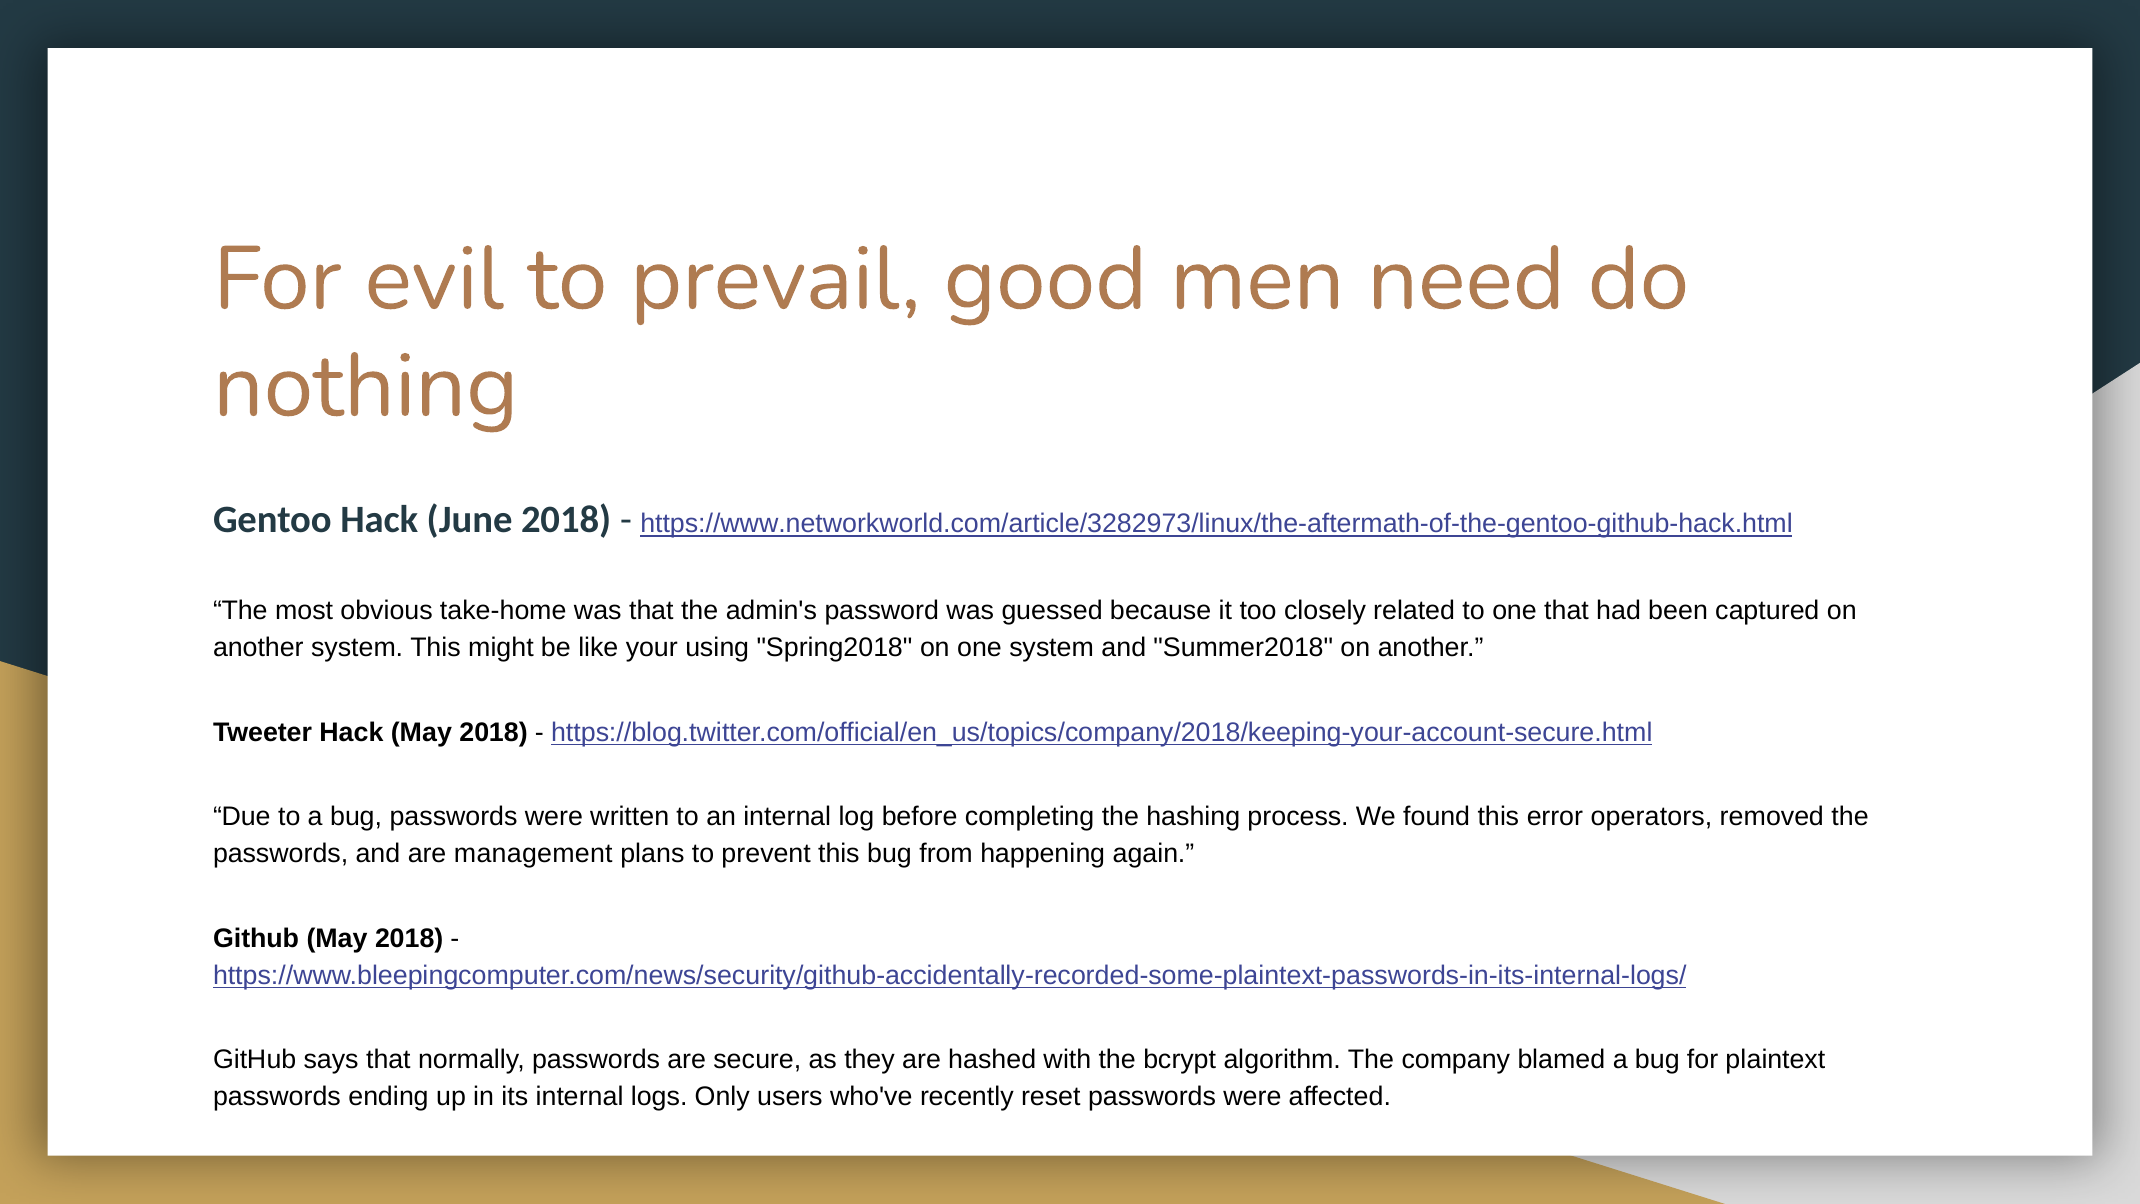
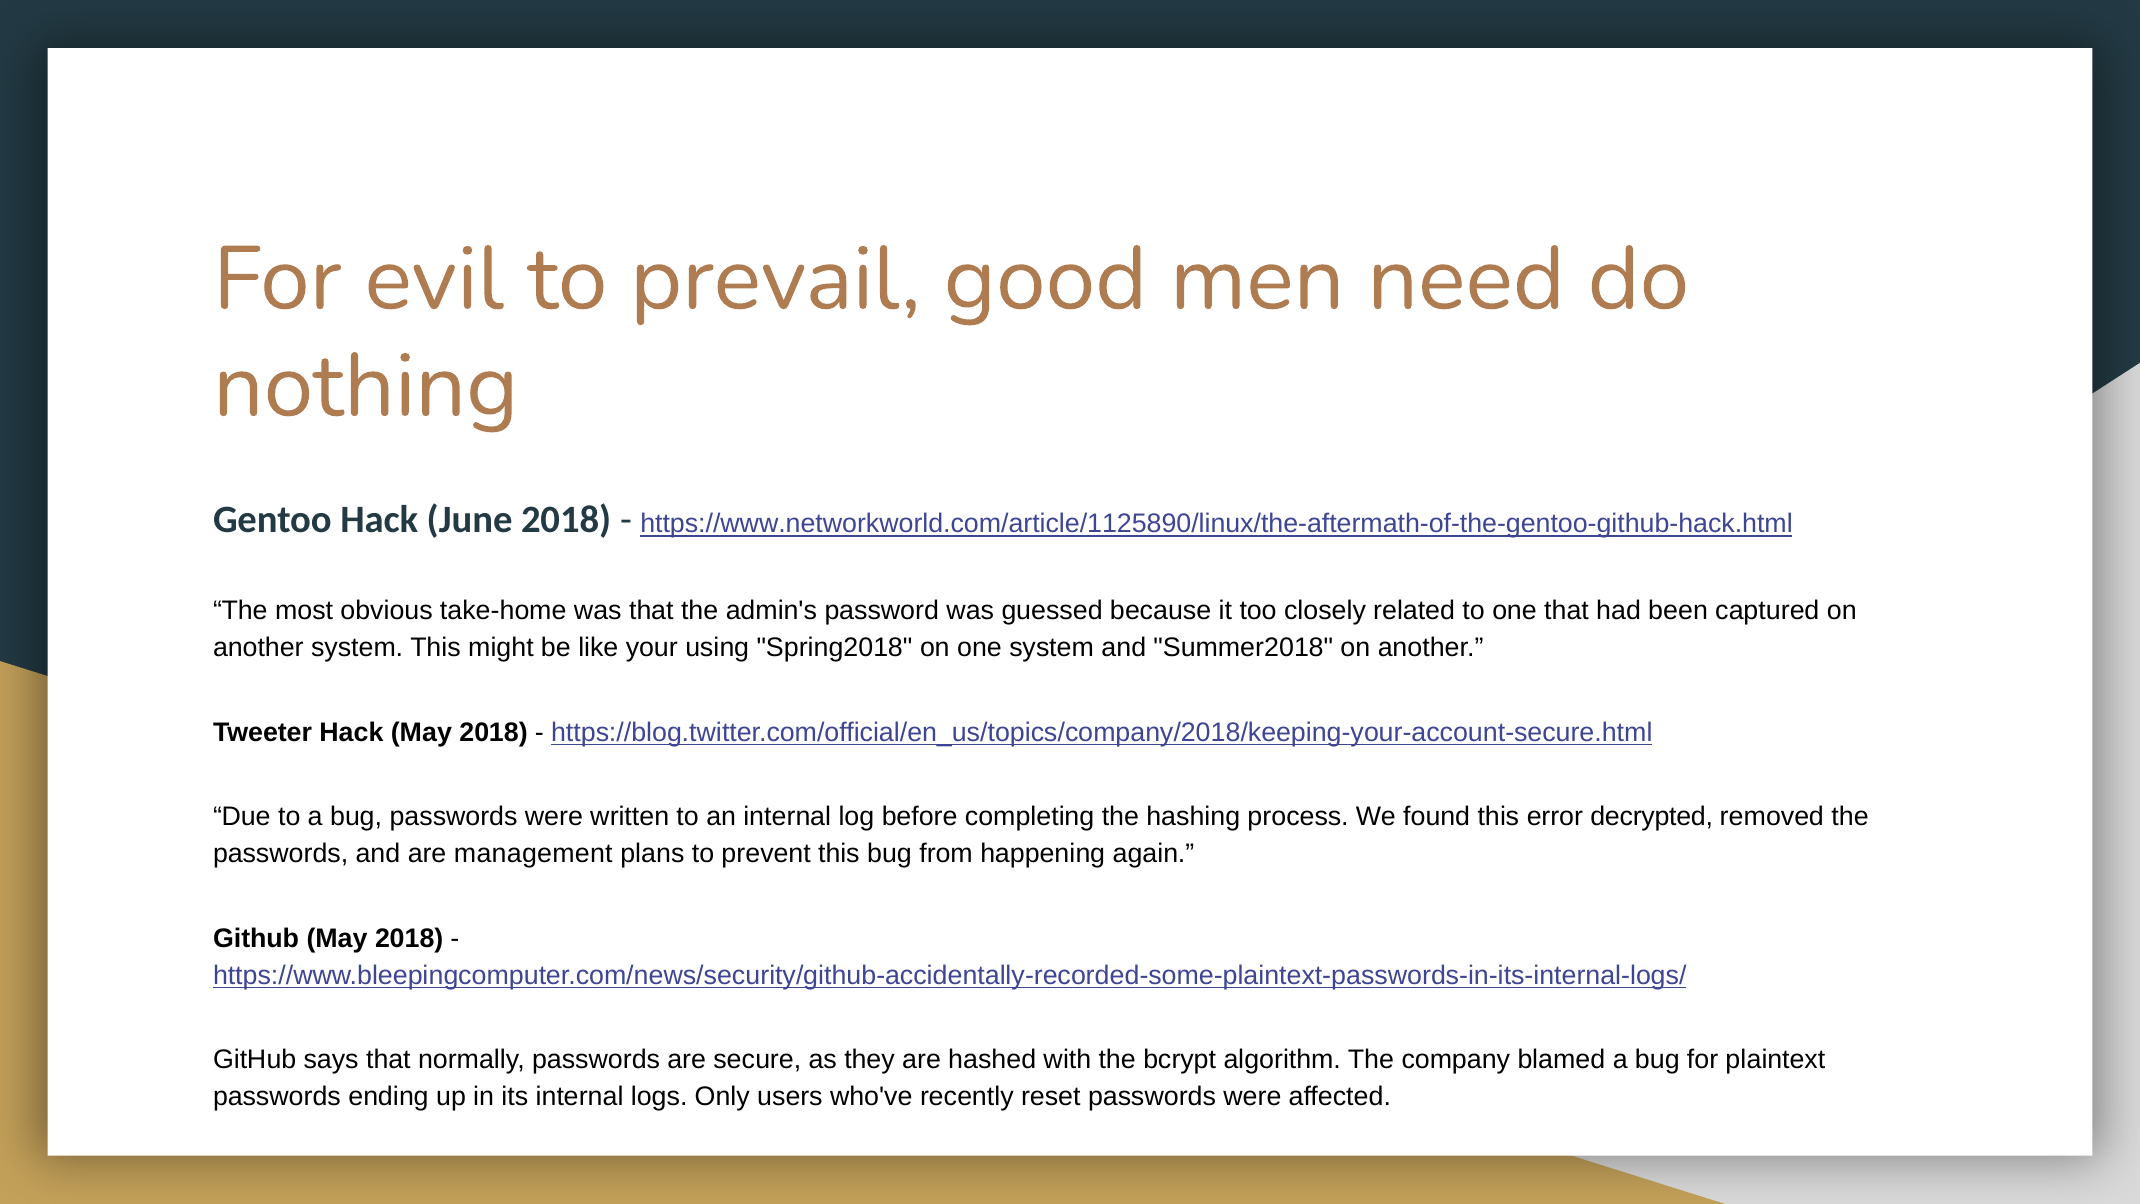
https://www.networkworld.com/article/3282973/linux/the-aftermath-of-the-gentoo-github-hack.html: https://www.networkworld.com/article/3282973/linux/the-aftermath-of-the-gentoo-github-hack.html -> https://www.networkworld.com/article/1125890/linux/the-aftermath-of-the-gentoo-github-hack.html (1217, 524)
operators: operators -> decrypted (1652, 817)
